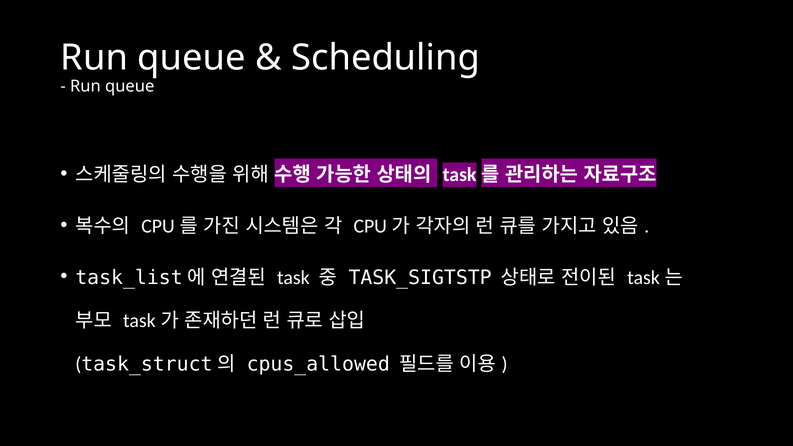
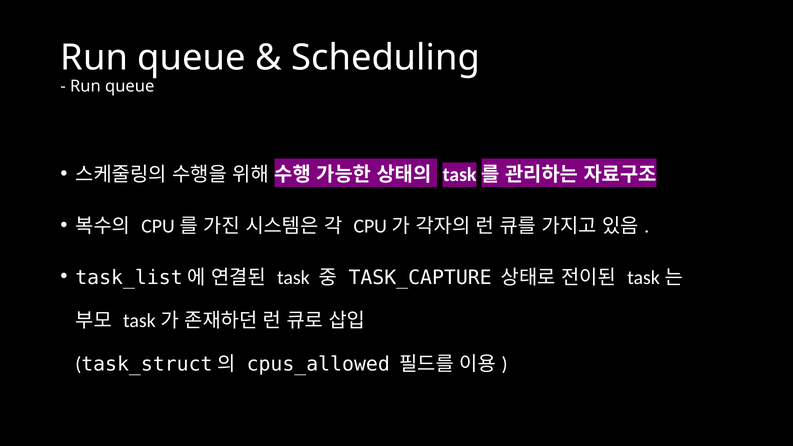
TASK_SIGTSTP: TASK_SIGTSTP -> TASK_CAPTURE (420, 278)
